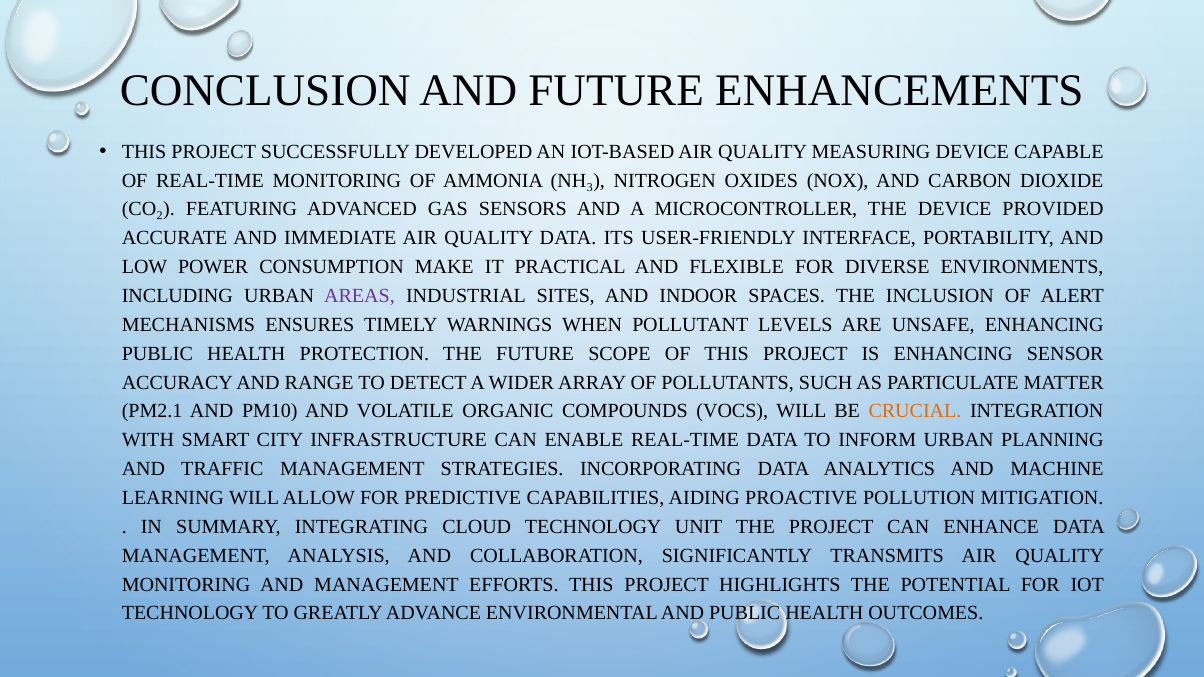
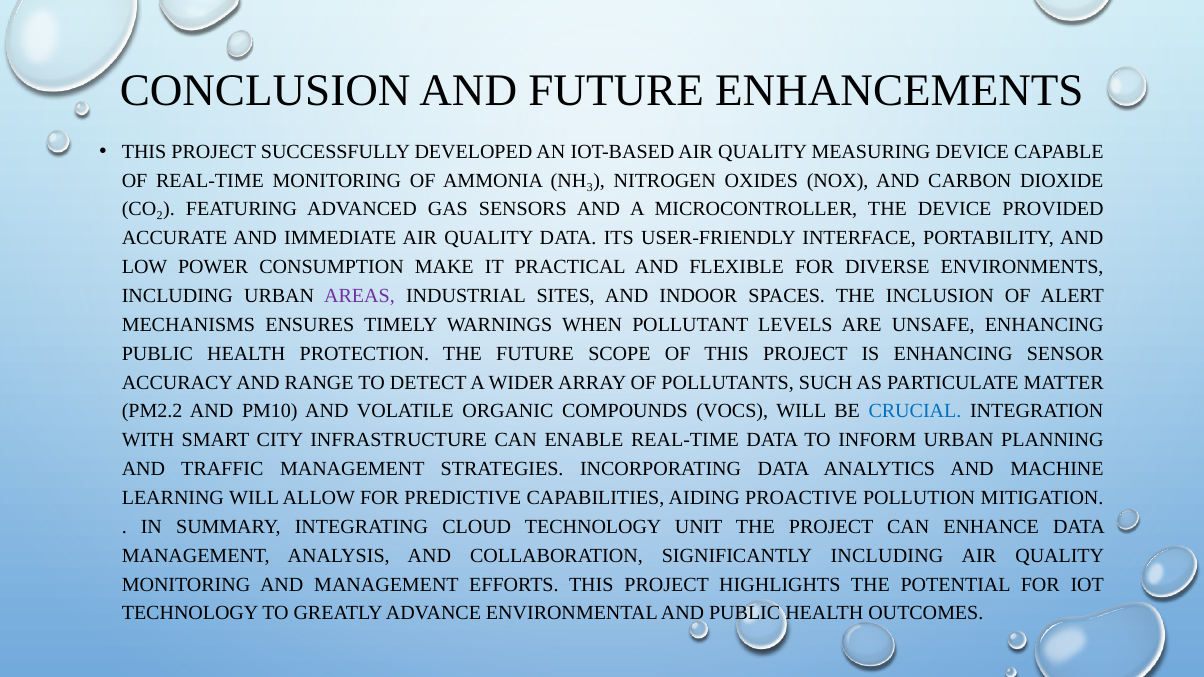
PM2.1: PM2.1 -> PM2.2 (152, 411)
CRUCIAL colour: orange -> blue (915, 411)
SIGNIFICANTLY TRANSMITS: TRANSMITS -> INCLUDING (887, 556)
